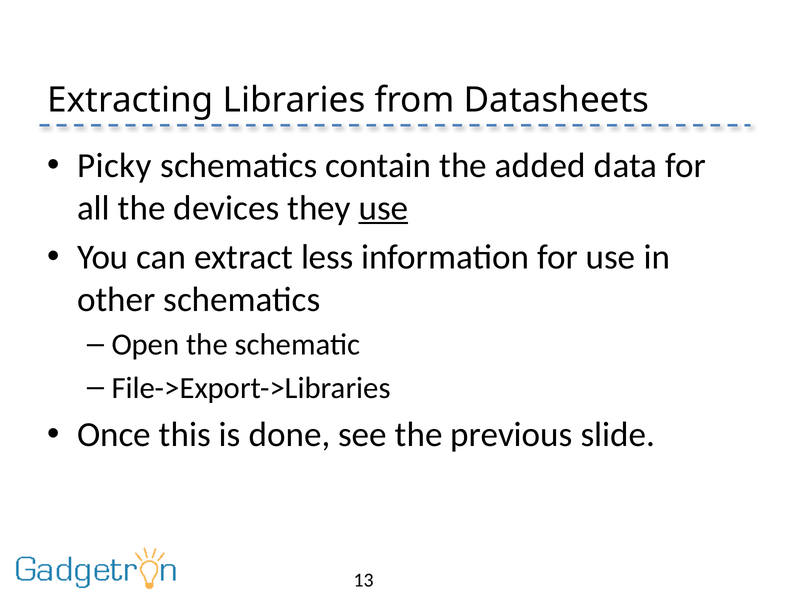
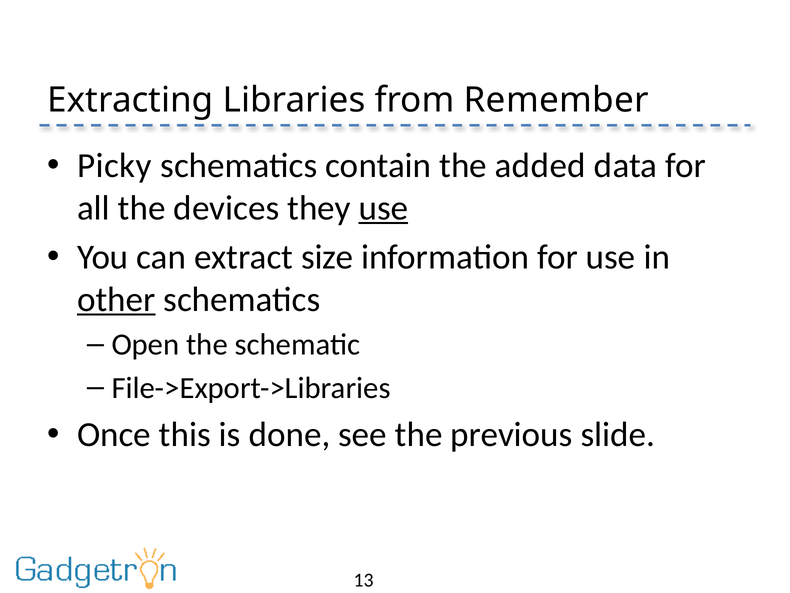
Datasheets: Datasheets -> Remember (556, 100)
less: less -> size (327, 257)
other underline: none -> present (116, 299)
